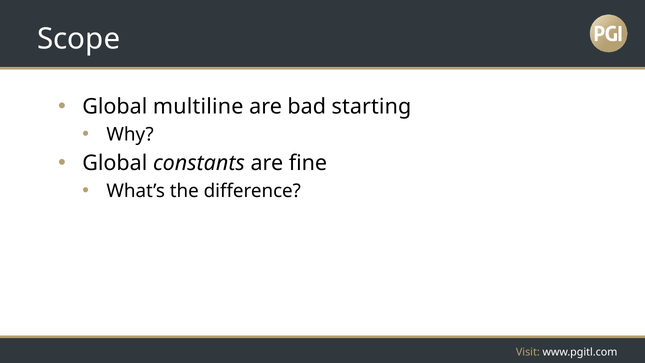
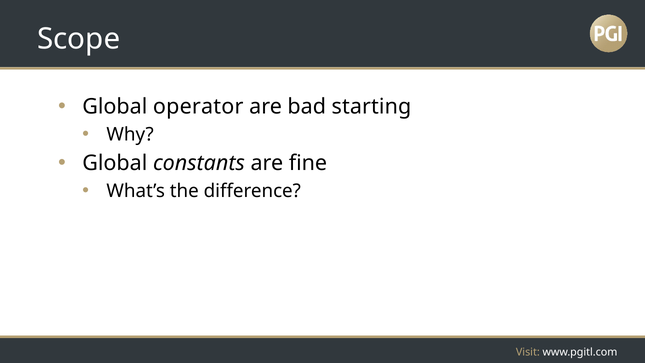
multiline: multiline -> operator (198, 107)
